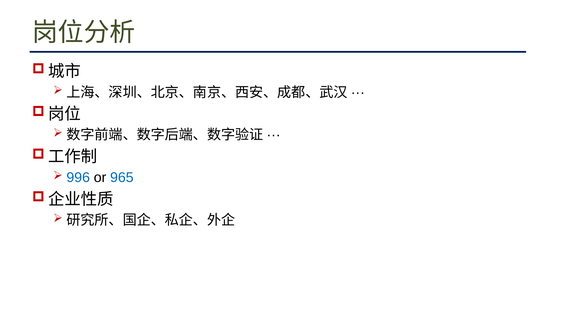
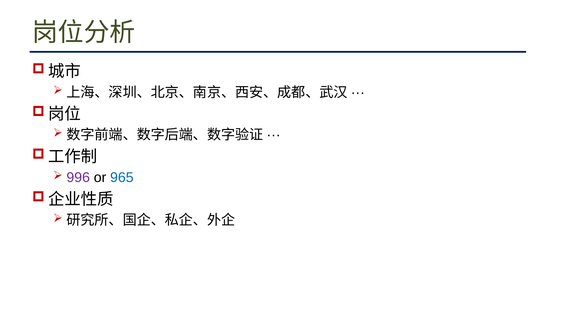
996 colour: blue -> purple (78, 178)
